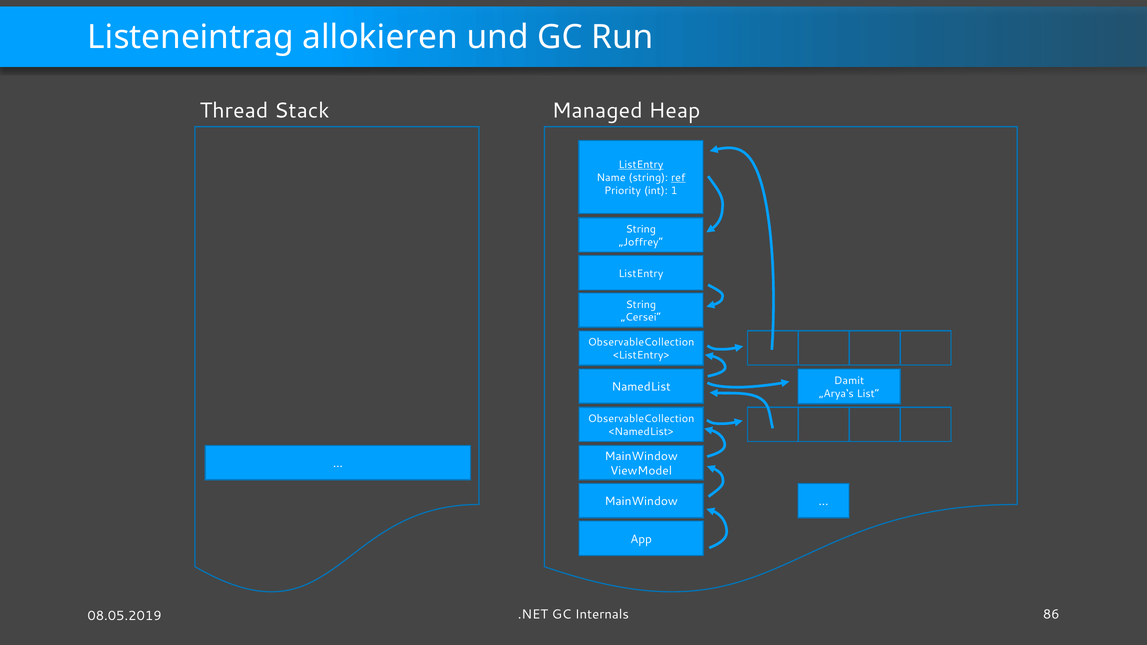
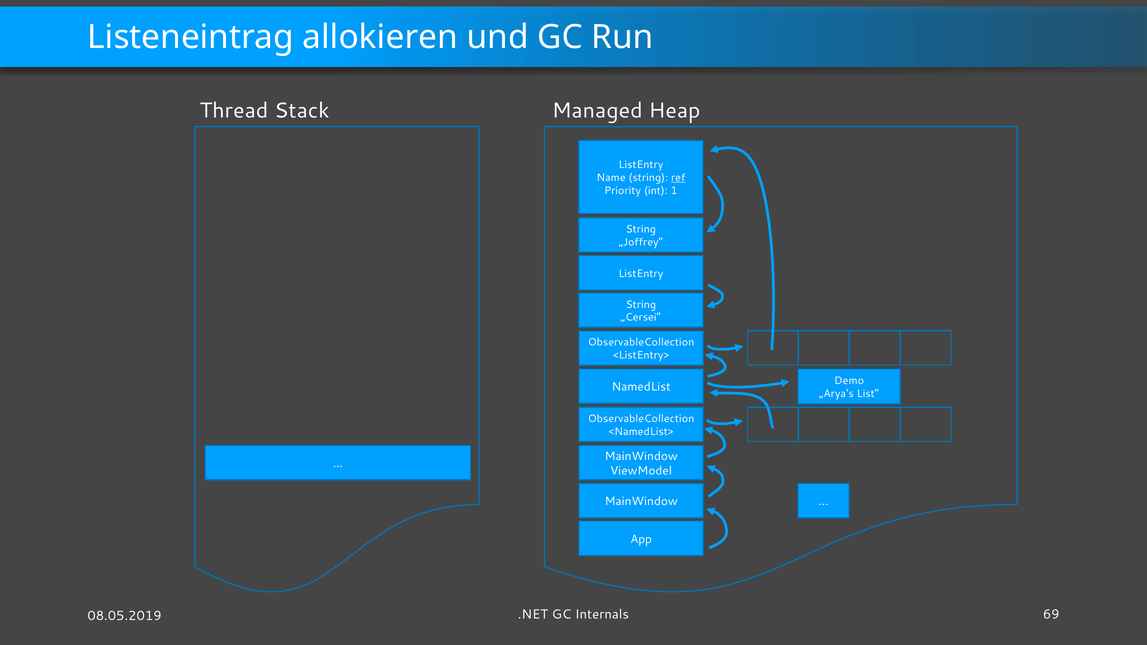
ListEntry underline: present -> none (641, 165)
Damit: Damit -> Demo (849, 381)
86: 86 -> 69 (1051, 615)
